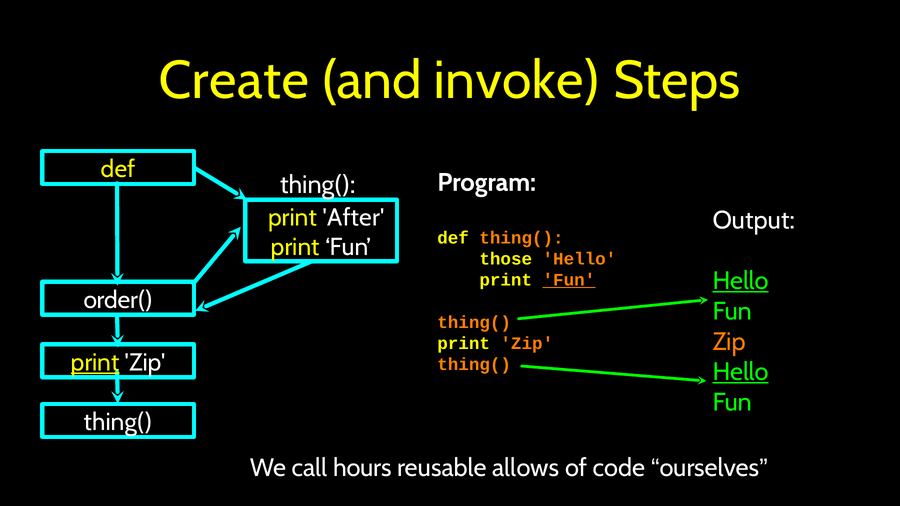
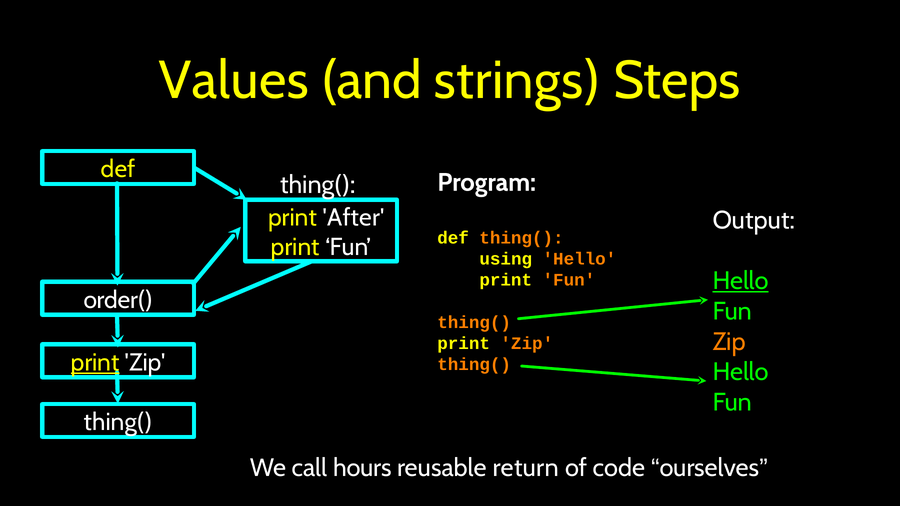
Create: Create -> Values (234, 81)
invoke: invoke -> strings (517, 81)
those: those -> using (506, 259)
Fun underline: present -> none (569, 280)
Hello underline: present -> none (741, 372)
allows: allows -> return (526, 468)
